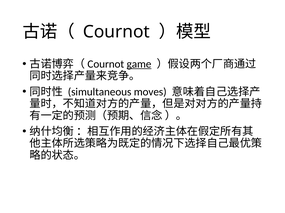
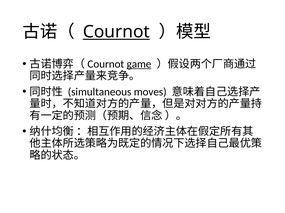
Cournot underline: none -> present (116, 32)
